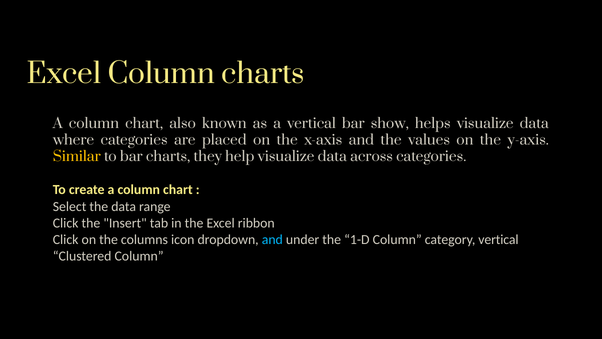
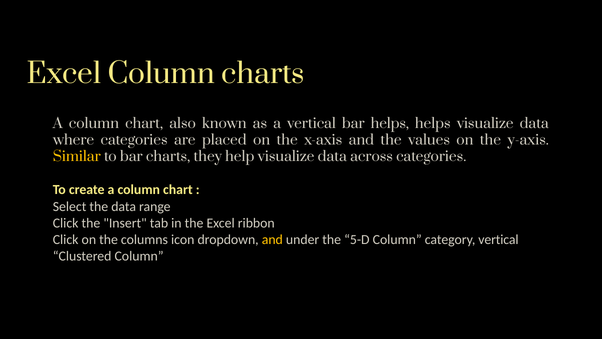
bar show: show -> helps (390, 124)
and colour: light blue -> yellow (272, 239)
1-D: 1-D -> 5-D (357, 239)
